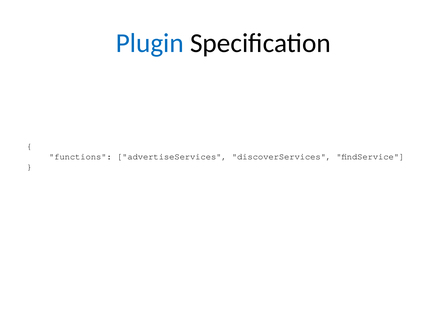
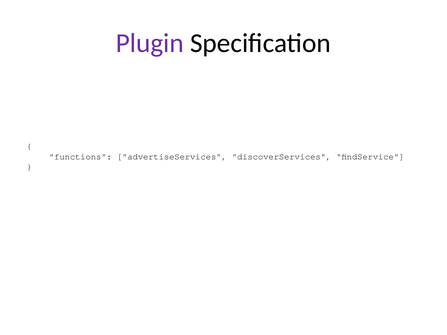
Plugin colour: blue -> purple (150, 43)
